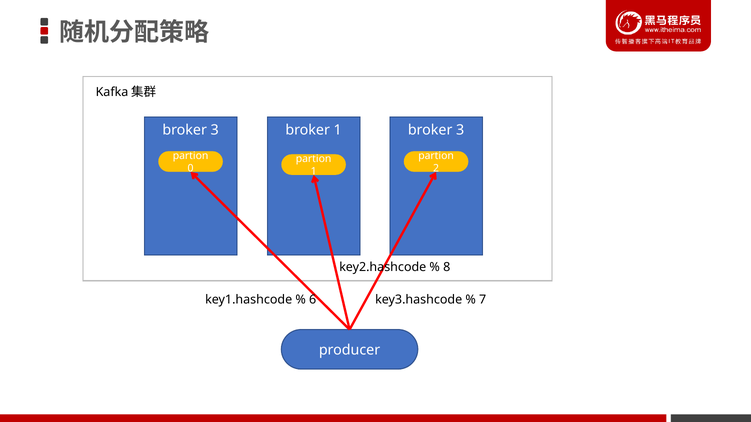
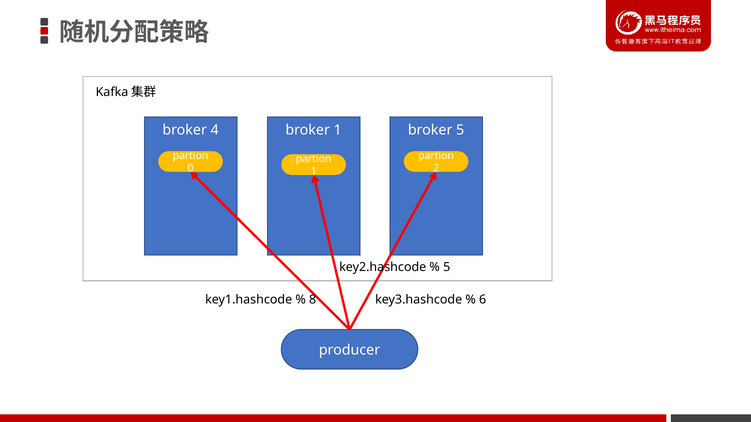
3: 3 -> 4 (215, 130)
1 broker 3: 3 -> 5 (460, 130)
8: 8 -> 5 (447, 267)
6: 6 -> 8 (313, 300)
7: 7 -> 6 (483, 300)
